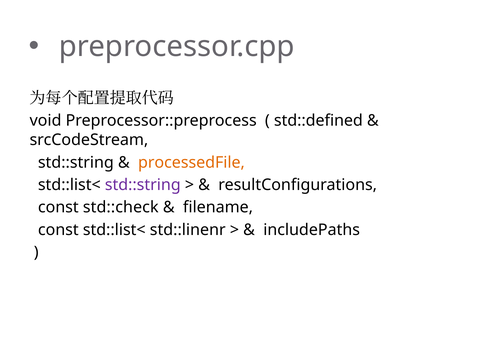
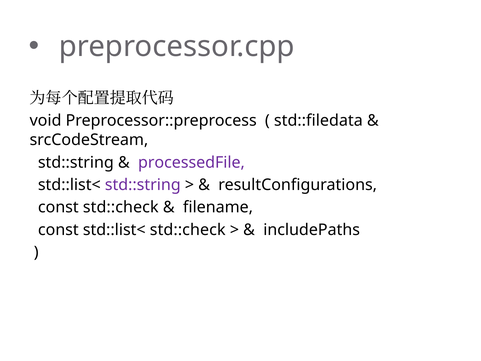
std::defined: std::defined -> std::filedata (318, 121)
processedFile colour: orange -> purple (191, 162)
std::list< std::linenr: std::linenr -> std::check (188, 230)
